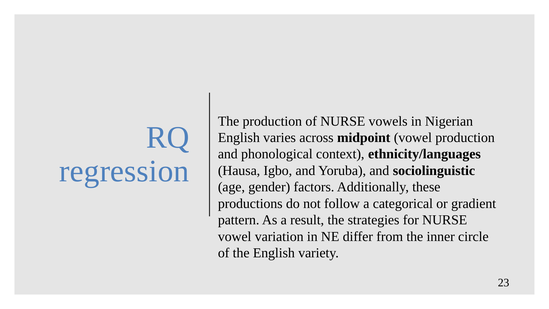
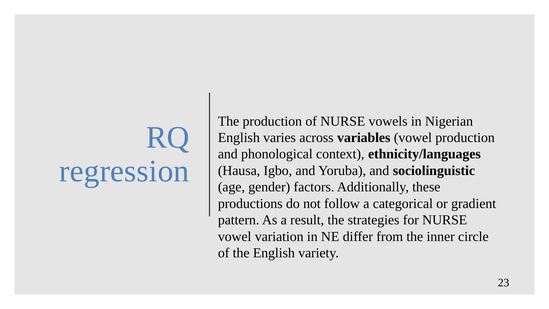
midpoint: midpoint -> variables (364, 138)
